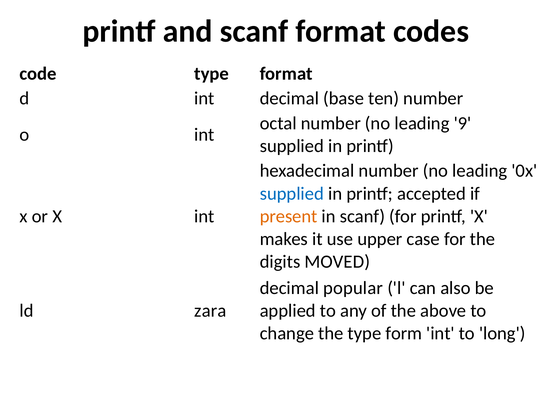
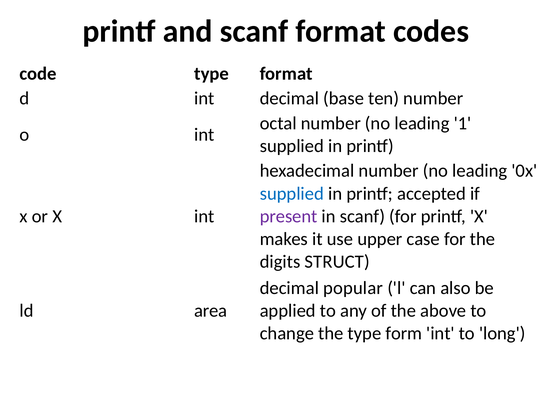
9: 9 -> 1 (463, 123)
present colour: orange -> purple (289, 216)
MOVED: MOVED -> STRUCT (337, 262)
zara: zara -> area (211, 311)
